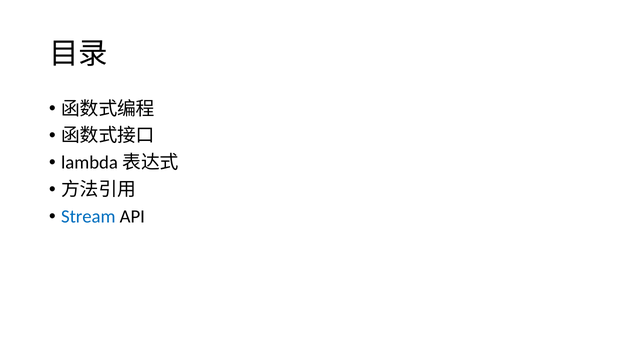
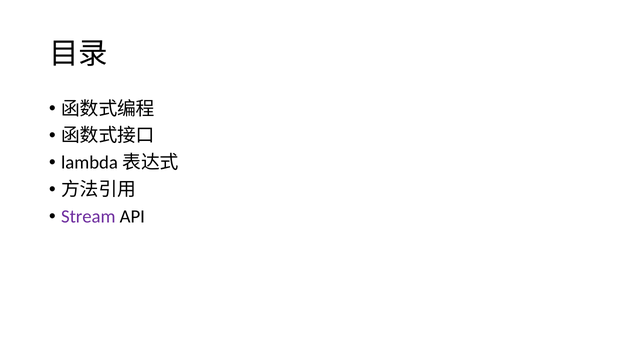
Stream colour: blue -> purple (88, 217)
